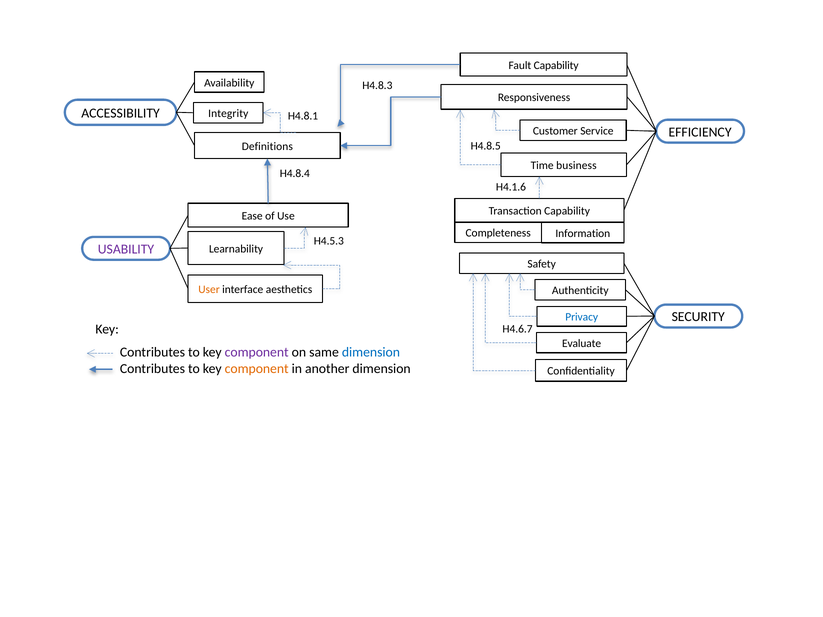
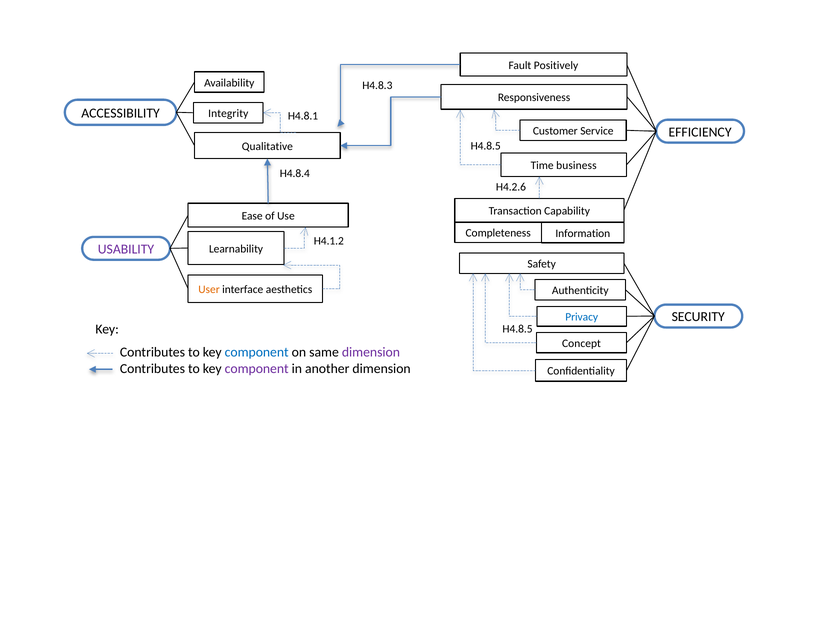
Fault Capability: Capability -> Positively (556, 65)
Definitions: Definitions -> Qualitative (267, 146)
H4.1.6: H4.1.6 -> H4.2.6 (511, 187)
H4.5.3: H4.5.3 -> H4.1.2 (329, 241)
H4.6.7: H4.6.7 -> H4.8.5 (518, 329)
Evaluate: Evaluate -> Concept (581, 344)
component colour: purple -> blue (257, 352)
dimension colour: blue -> purple (371, 352)
component colour: orange -> purple (257, 369)
